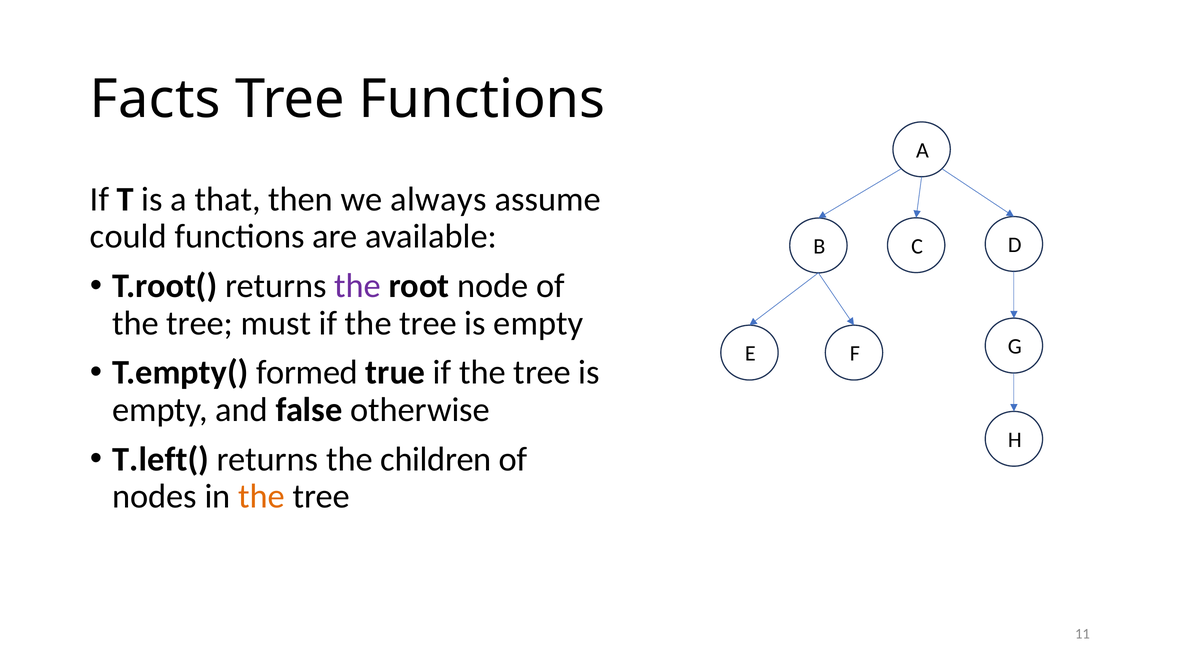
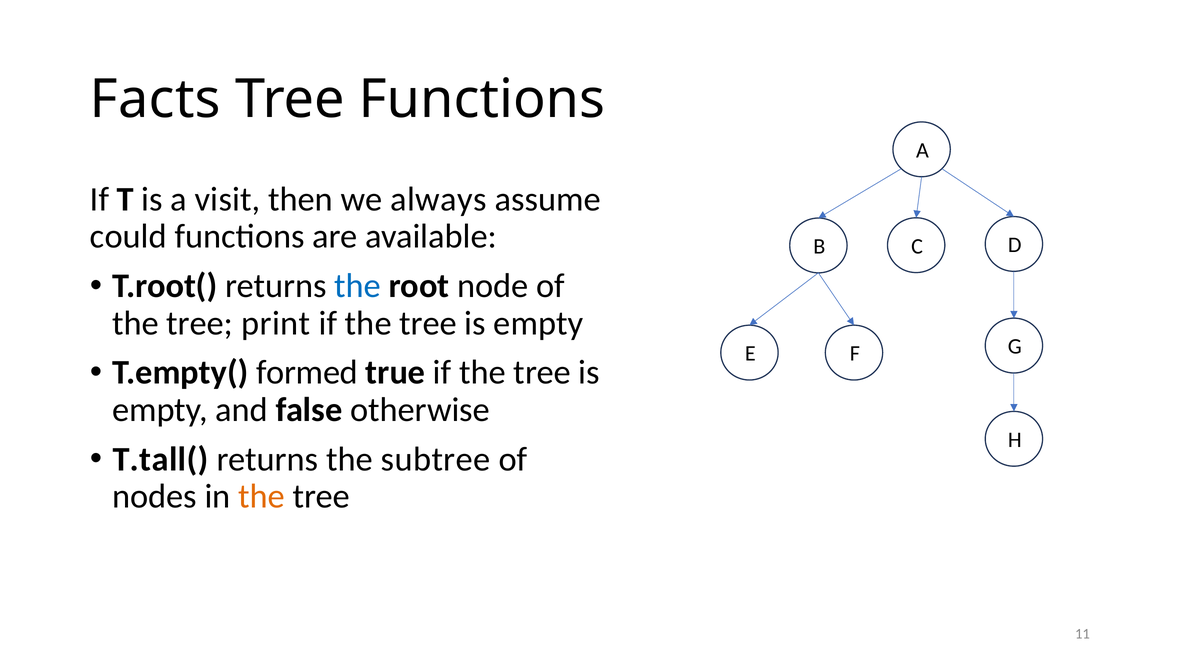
that: that -> visit (228, 199)
the colour: purple -> blue (358, 286)
must: must -> print (276, 323)
T.left(: T.left( -> T.tall( (160, 459)
children: children -> subtree (436, 459)
